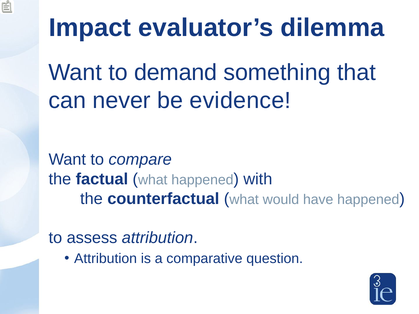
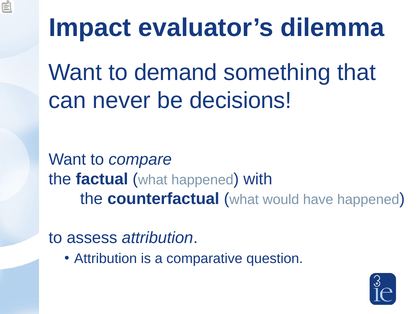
evidence: evidence -> decisions (241, 101)
